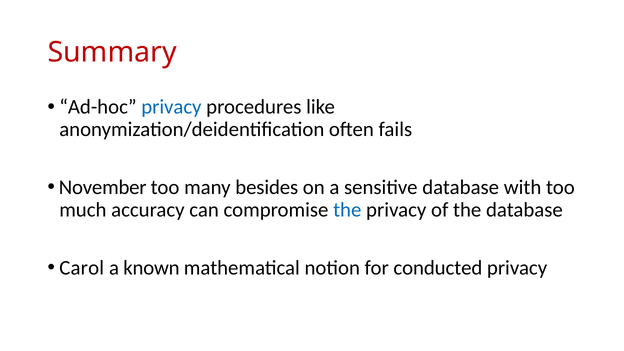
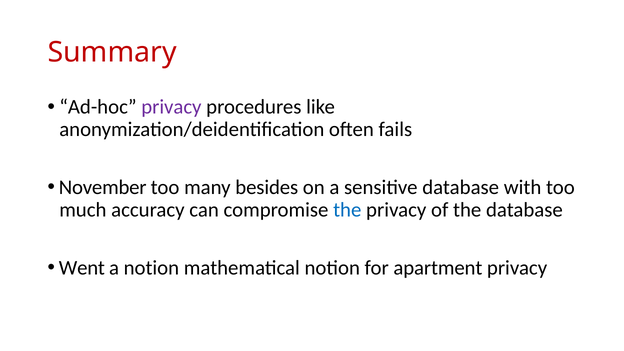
privacy colour: blue -> purple (171, 107)
Carol: Carol -> Went (82, 268)
a known: known -> notion (151, 268)
conducted: conducted -> apartment (438, 268)
